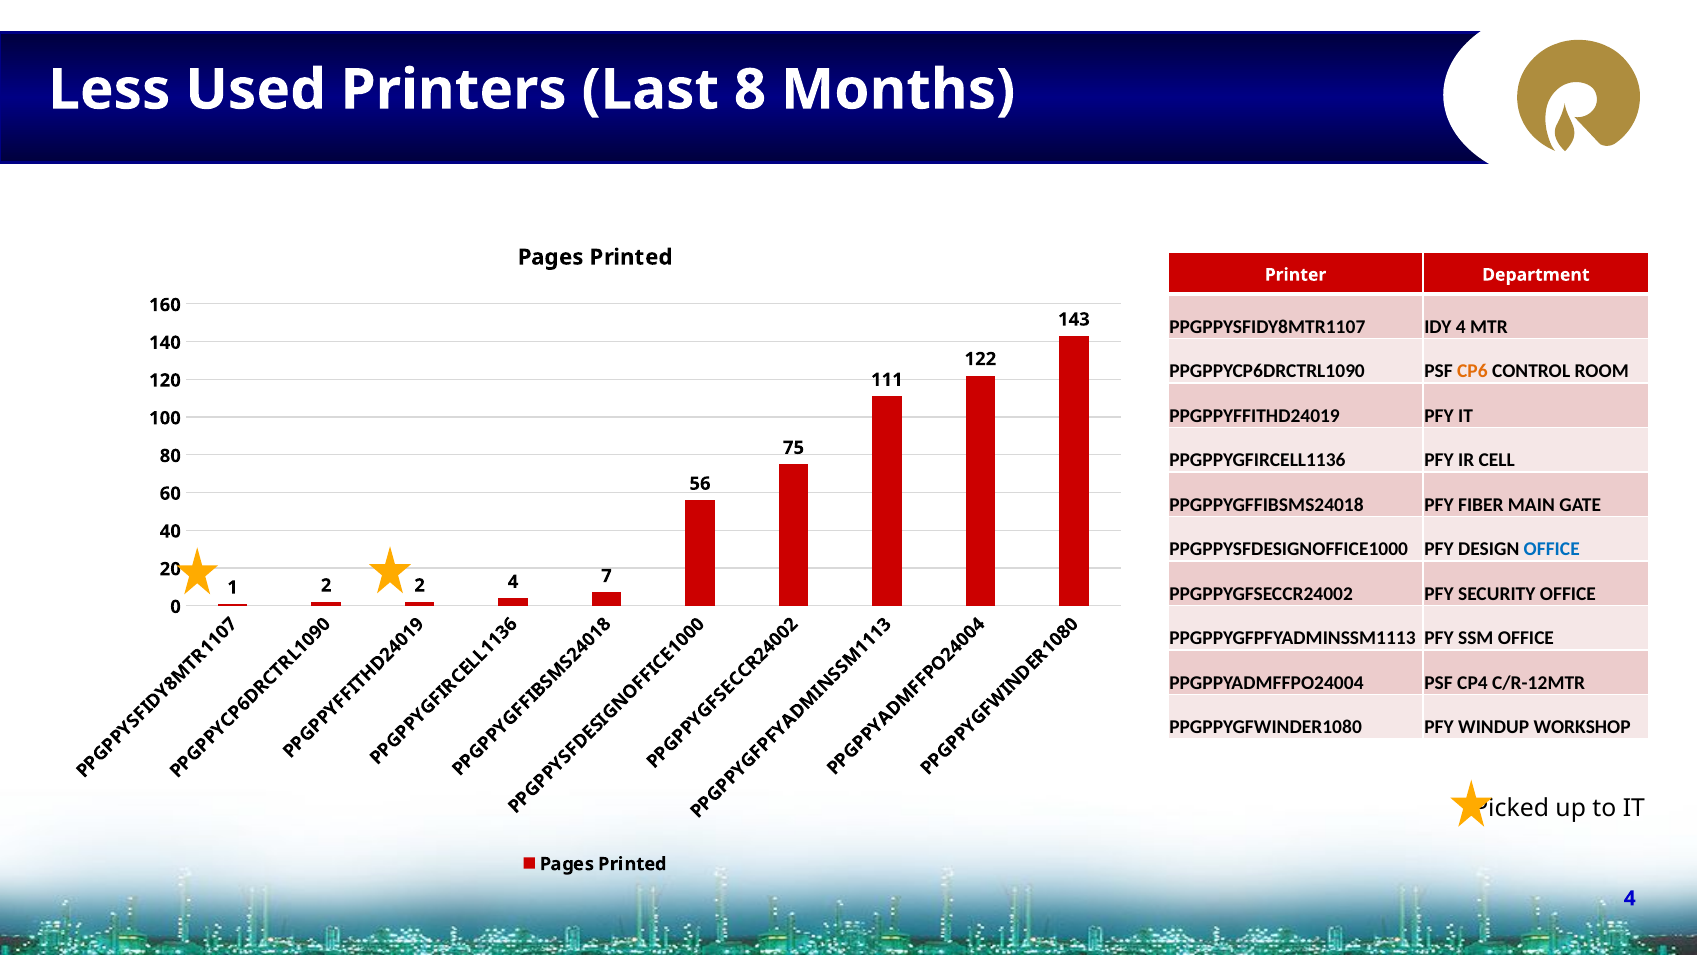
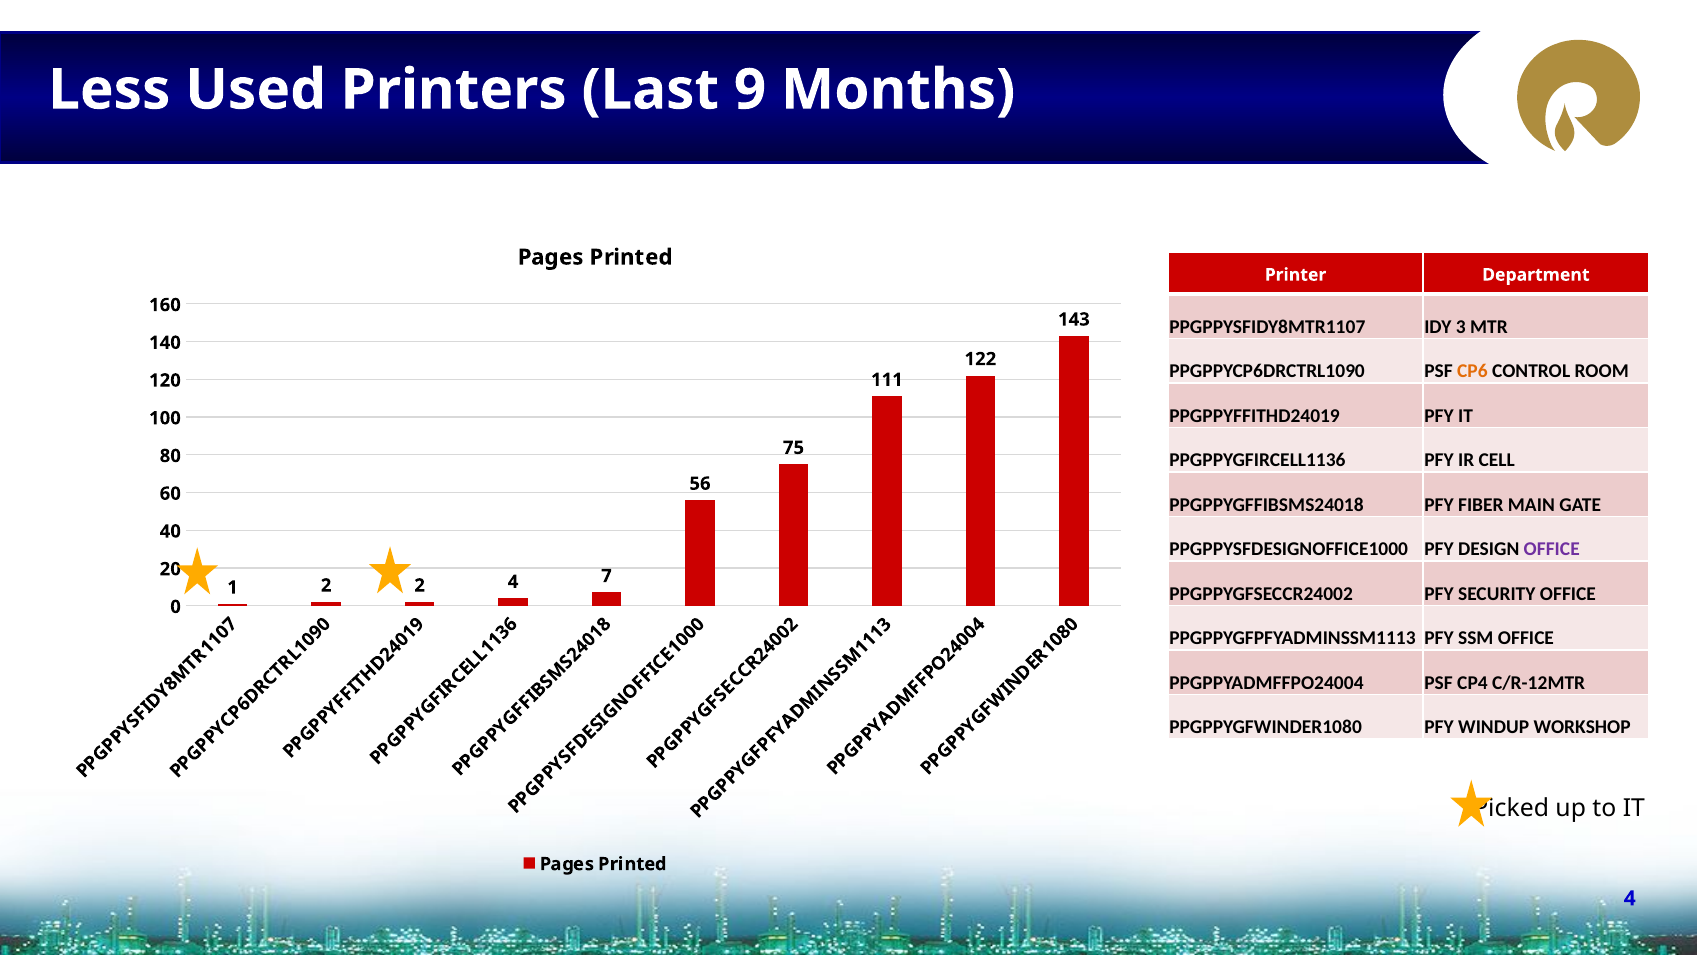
Last 8: 8 -> 9 (750, 90)
IDY 4: 4 -> 3 (1461, 327)
OFFICE colour: blue -> purple (1552, 549)
